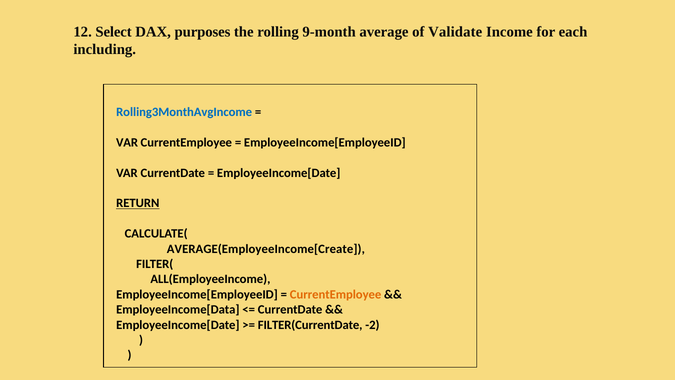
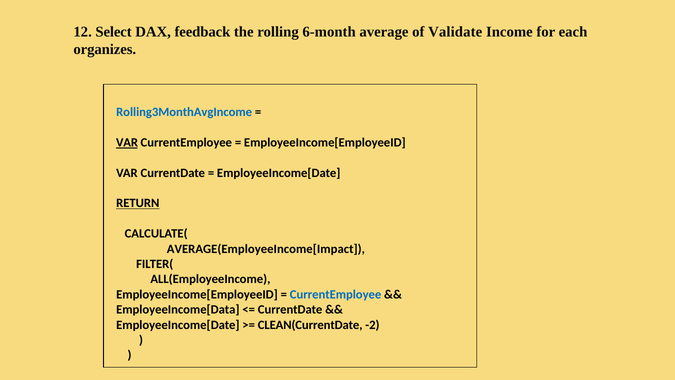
purposes: purposes -> feedback (202, 32)
9-month: 9-month -> 6-month (329, 32)
including: including -> organizes (105, 50)
VAR underline: none -> present (127, 142)
AVERAGE(EmployeeIncome[Create: AVERAGE(EmployeeIncome[Create -> AVERAGE(EmployeeIncome[Impact (266, 249)
CurrentEmployee colour: orange -> blue (336, 294)
FILTER(CurrentDate: FILTER(CurrentDate -> CLEAN(CurrentDate (310, 325)
